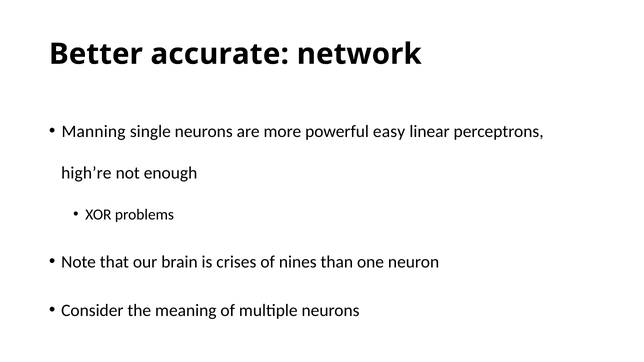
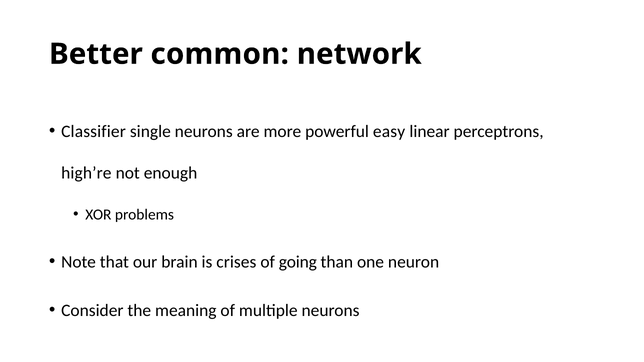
accurate: accurate -> common (220, 54)
Manning: Manning -> Classifier (93, 131)
nines: nines -> going (298, 262)
